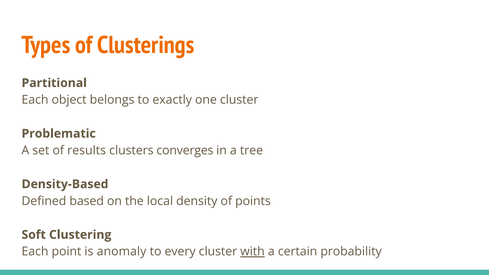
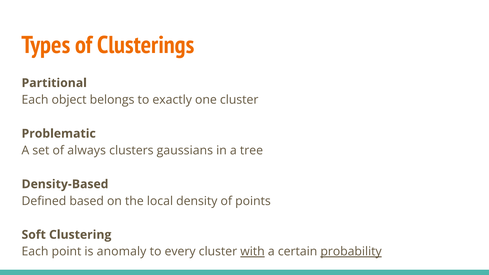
results: results -> always (87, 150)
converges: converges -> gaussians (185, 150)
probability underline: none -> present (351, 252)
